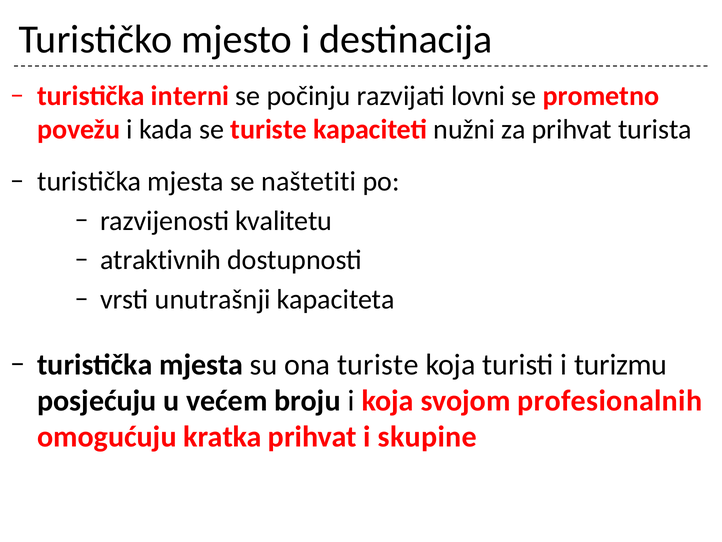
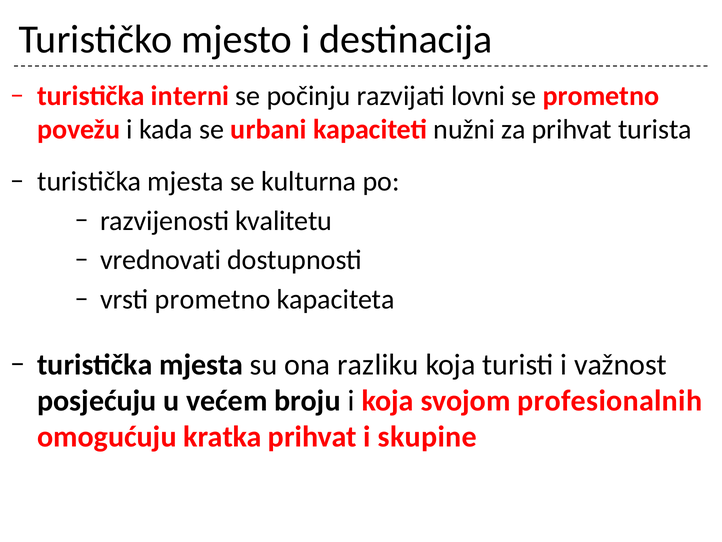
se turiste: turiste -> urbani (269, 129)
naštetiti: naštetiti -> kulturna (309, 181)
atraktivnih: atraktivnih -> vrednovati (161, 260)
vrsti unutrašnji: unutrašnji -> prometno (213, 299)
ona turiste: turiste -> razliku (378, 364)
turizmu: turizmu -> važnost (621, 364)
